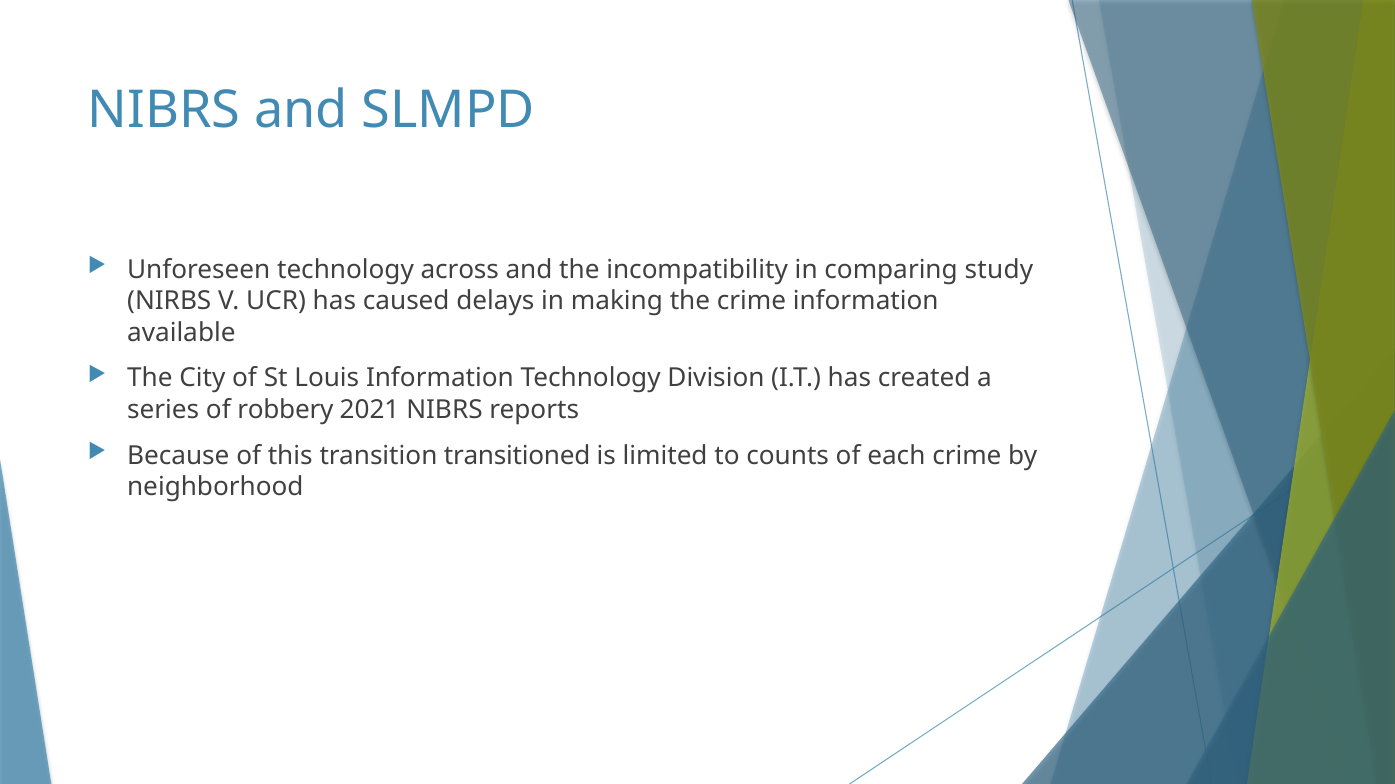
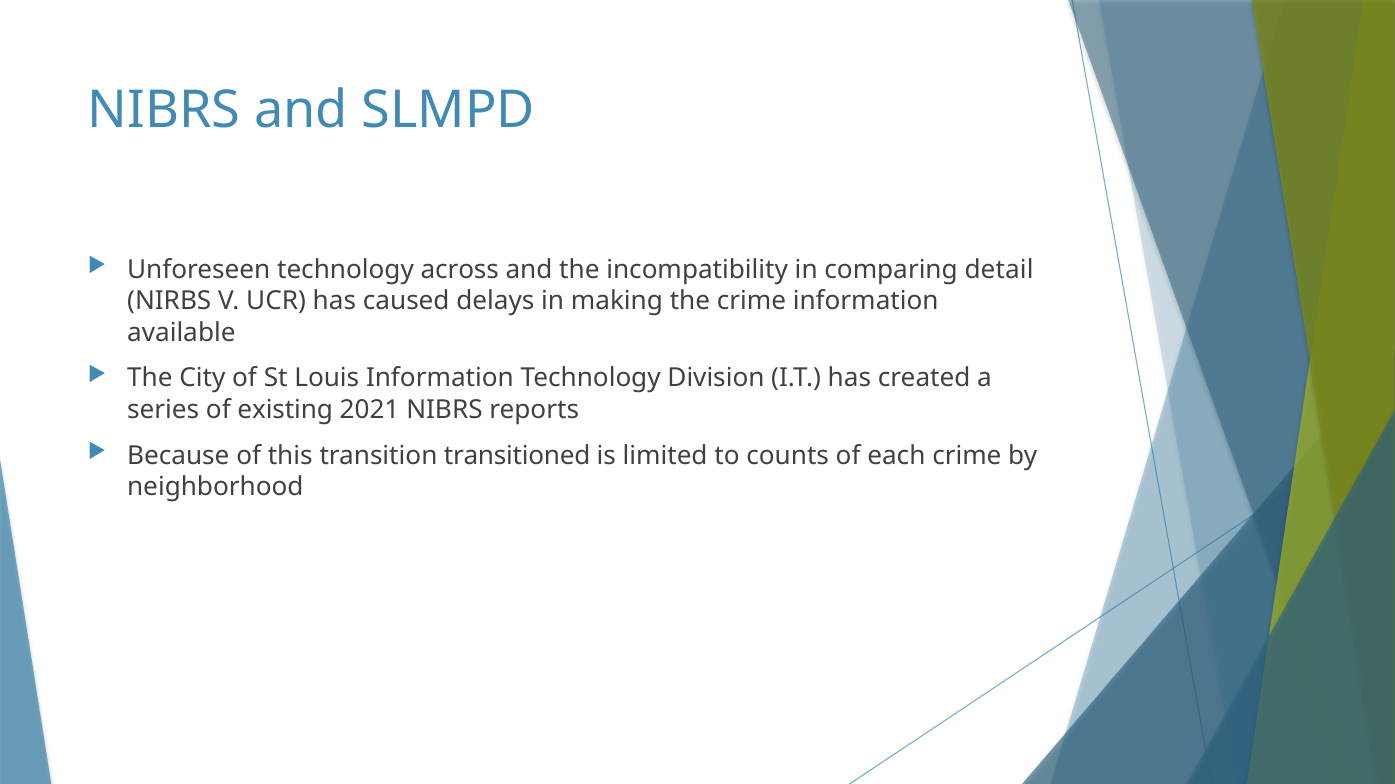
study: study -> detail (999, 270)
robbery: robbery -> existing (285, 410)
